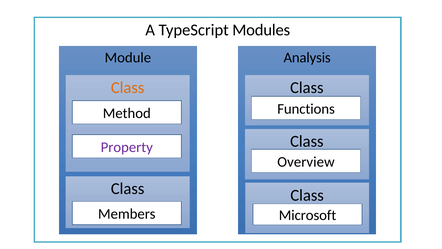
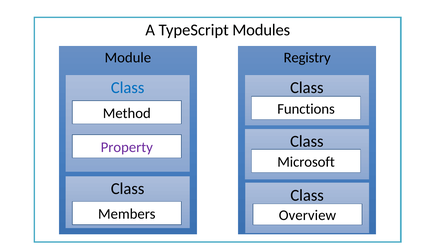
Analysis: Analysis -> Registry (307, 57)
Class colour: orange -> blue (128, 87)
Overview: Overview -> Microsoft (306, 162)
Microsoft: Microsoft -> Overview (307, 215)
